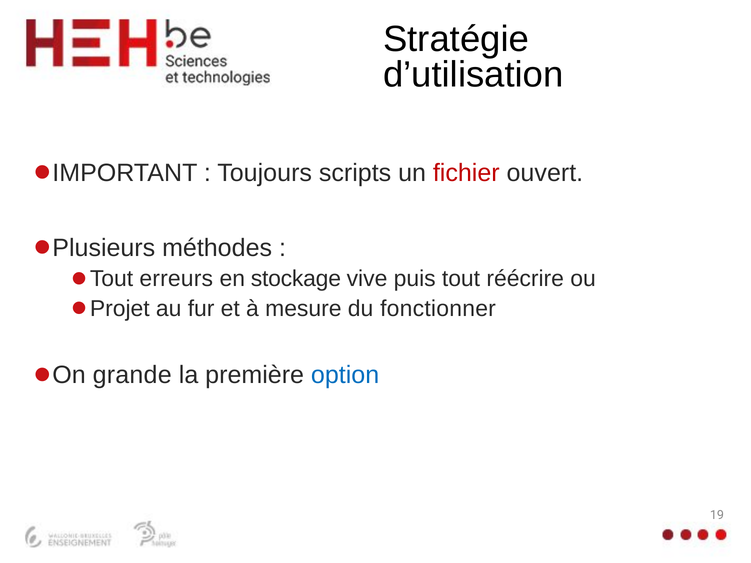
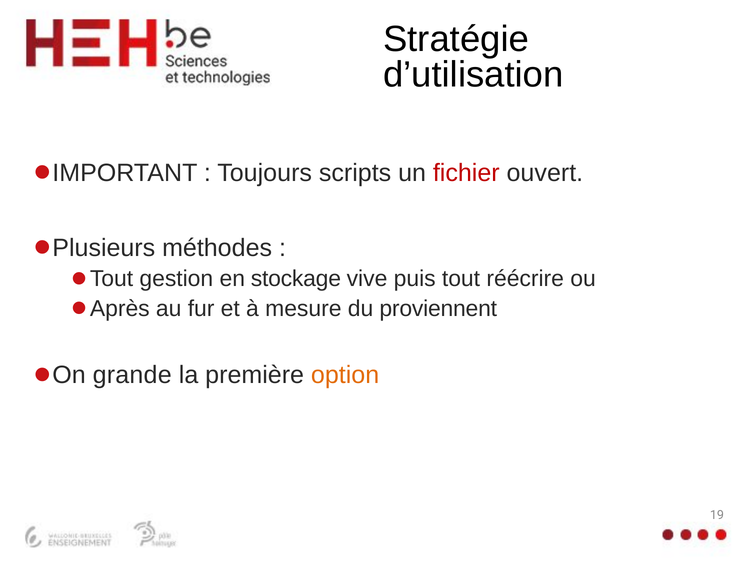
erreurs: erreurs -> gestion (176, 279)
Projet: Projet -> Après (120, 309)
fonctionner: fonctionner -> proviennent (438, 309)
option colour: blue -> orange (345, 375)
